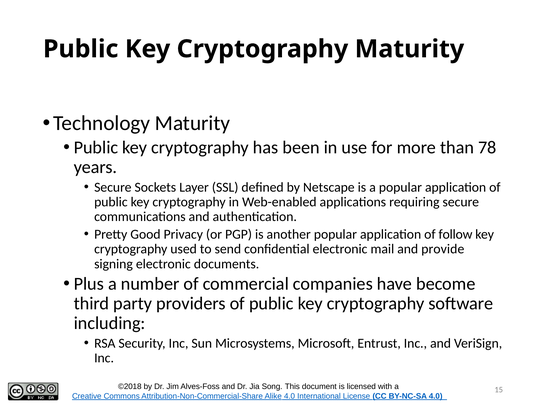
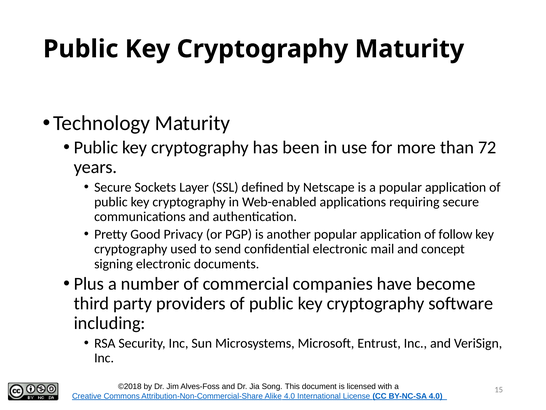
78: 78 -> 72 (487, 147)
provide: provide -> concept (443, 249)
